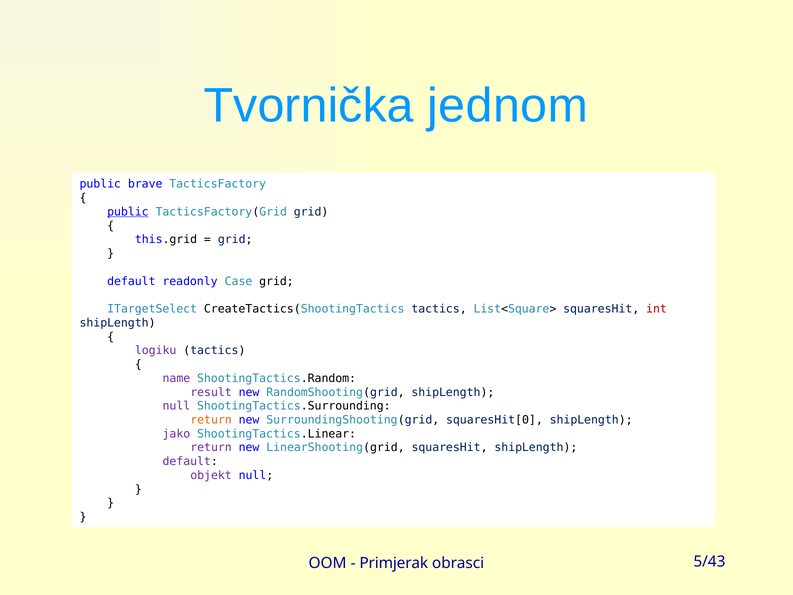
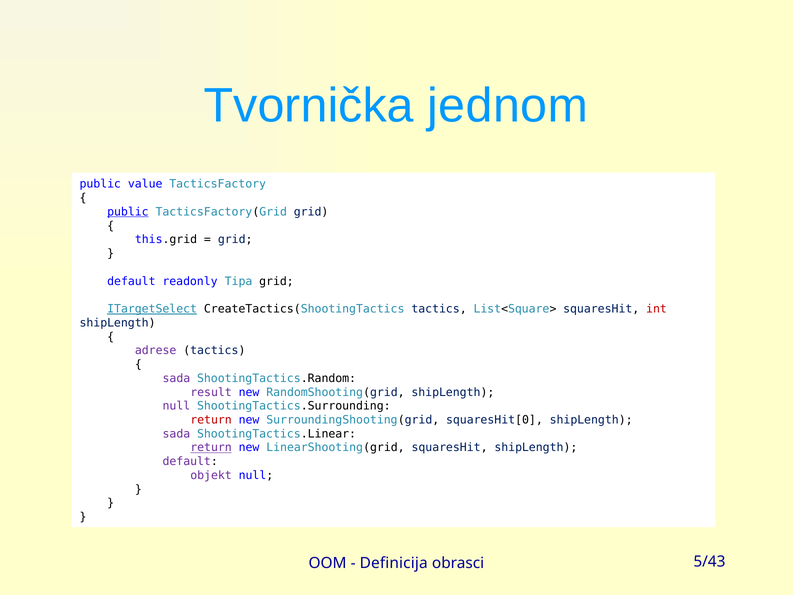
brave: brave -> value (145, 184)
Case: Case -> Tipa (239, 281)
ITargetSelect underline: none -> present (152, 309)
logiku: logiku -> adrese (156, 350)
name: name -> sada (176, 378)
return colour: orange -> red (211, 420)
jako: jako -> sada (176, 434)
return underline: none -> present (211, 447)
Primjerak: Primjerak -> Definicija (394, 563)
